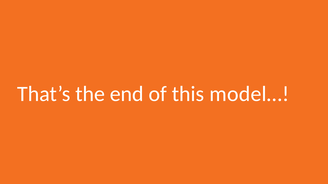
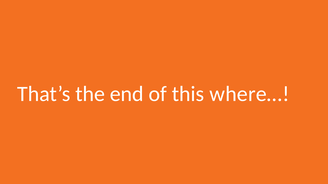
model…: model… -> where… (249, 94)
